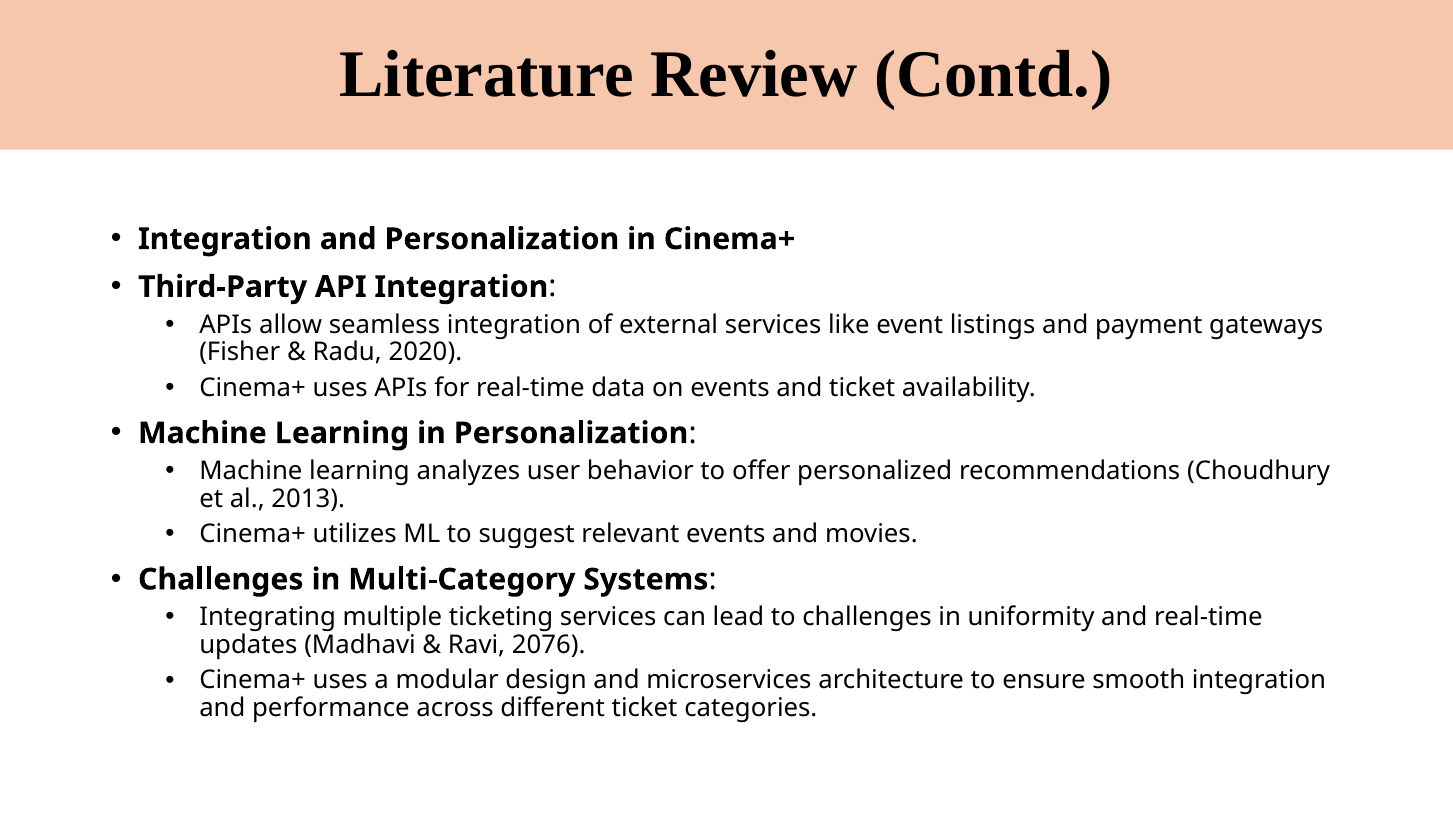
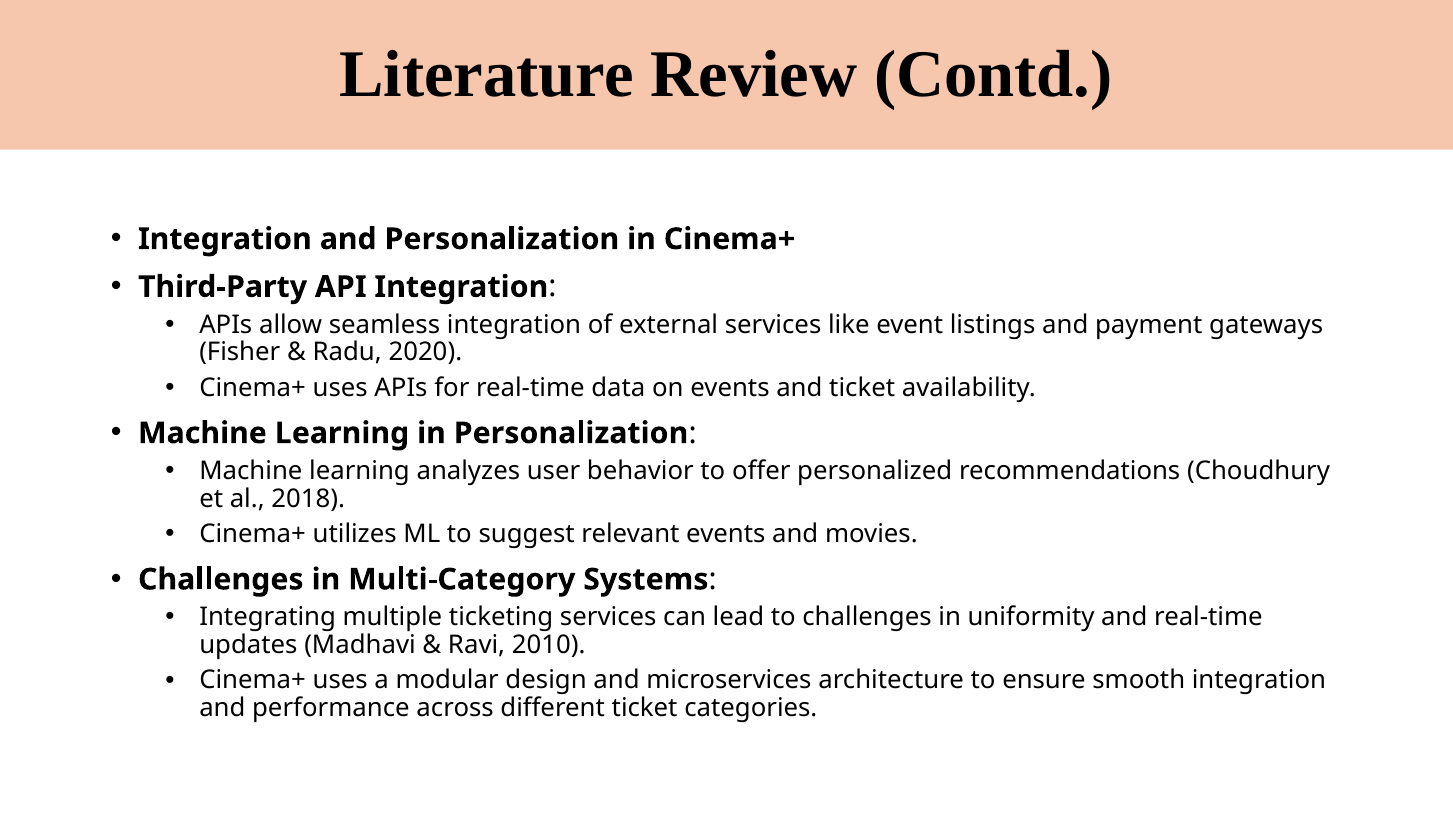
2013: 2013 -> 2018 (308, 499)
2076: 2076 -> 2010 (549, 645)
